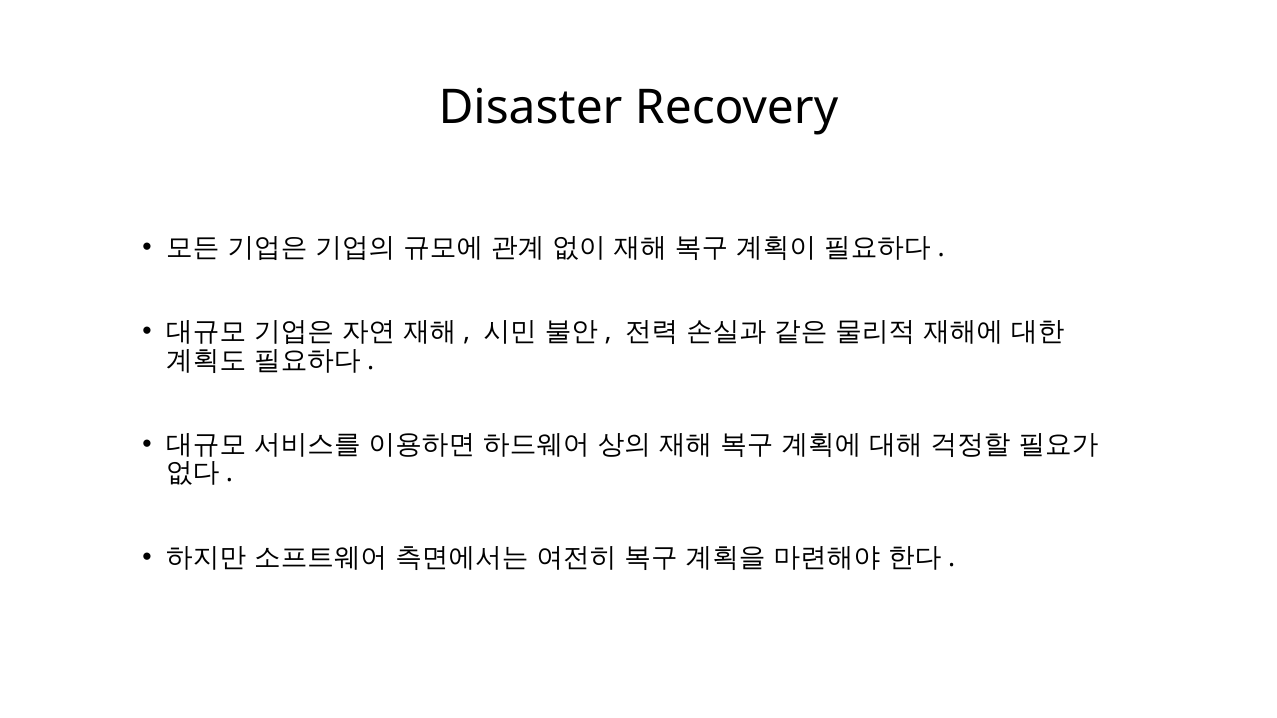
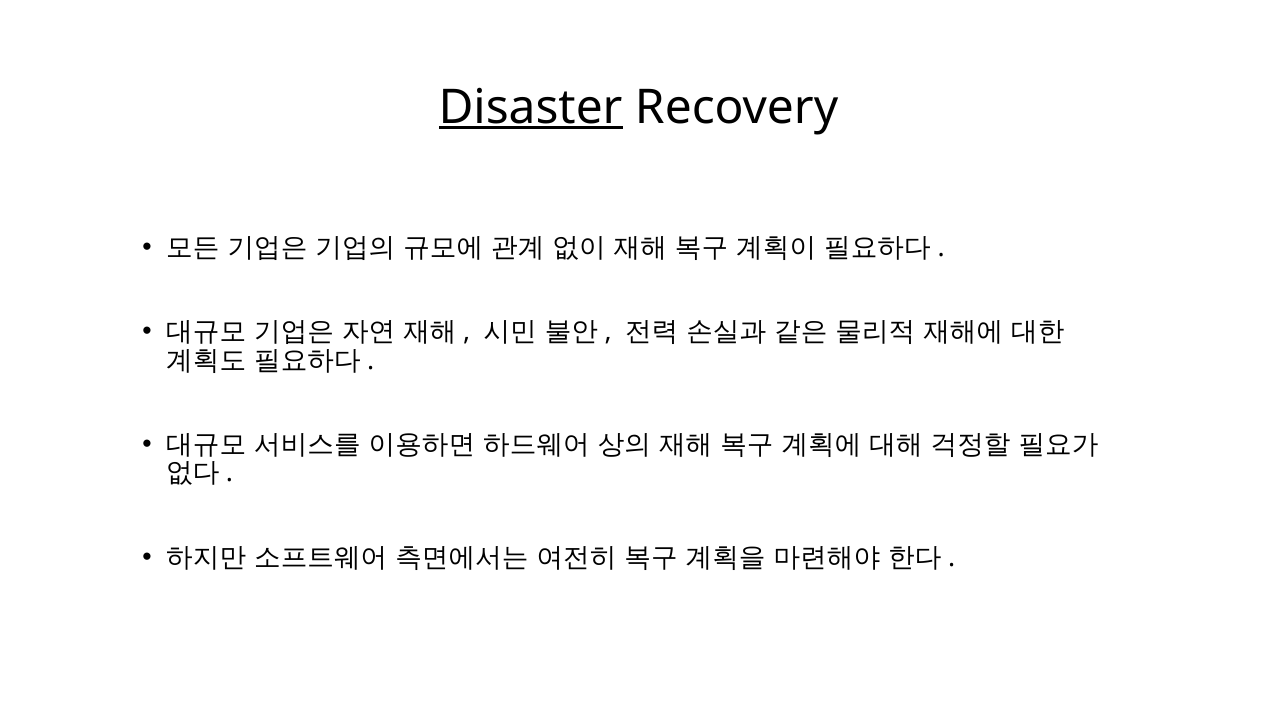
Disaster underline: none -> present (531, 107)
